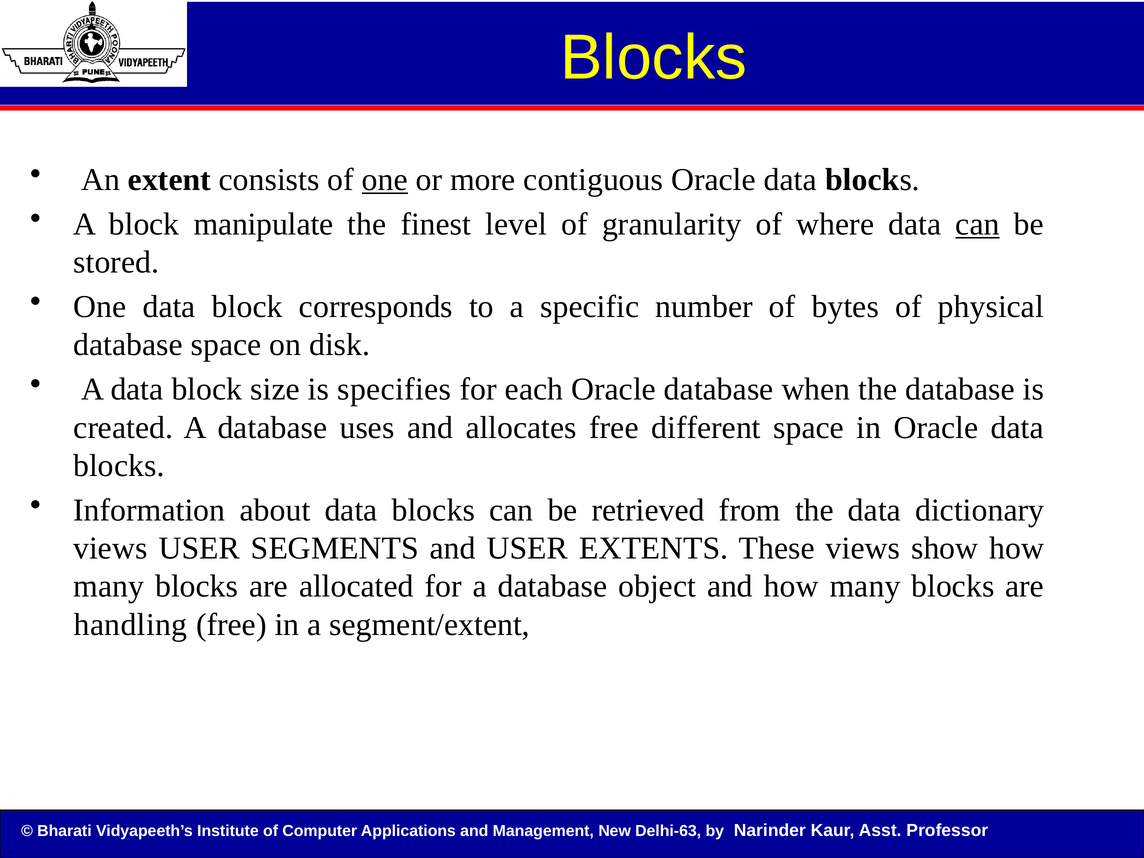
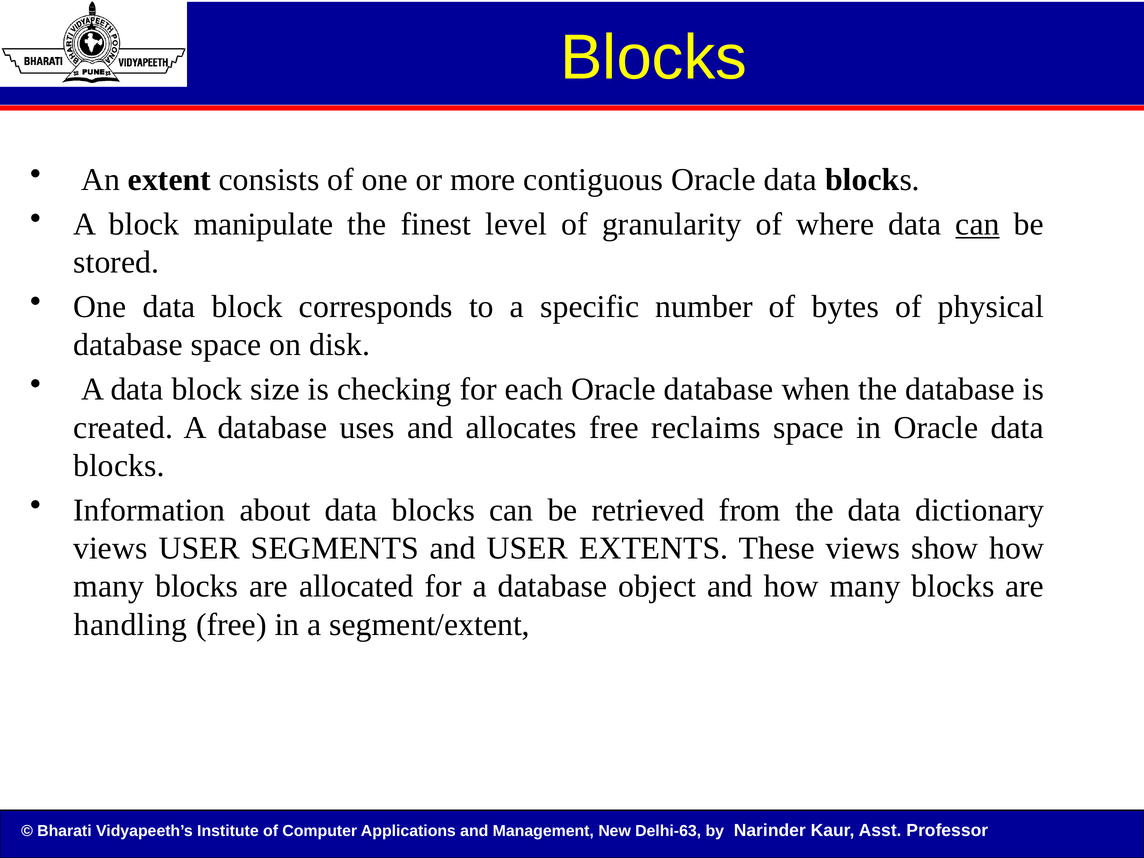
one underline: present -> none (385, 180)
specifies: specifies -> checking (394, 389)
different: different -> reclaims (706, 428)
